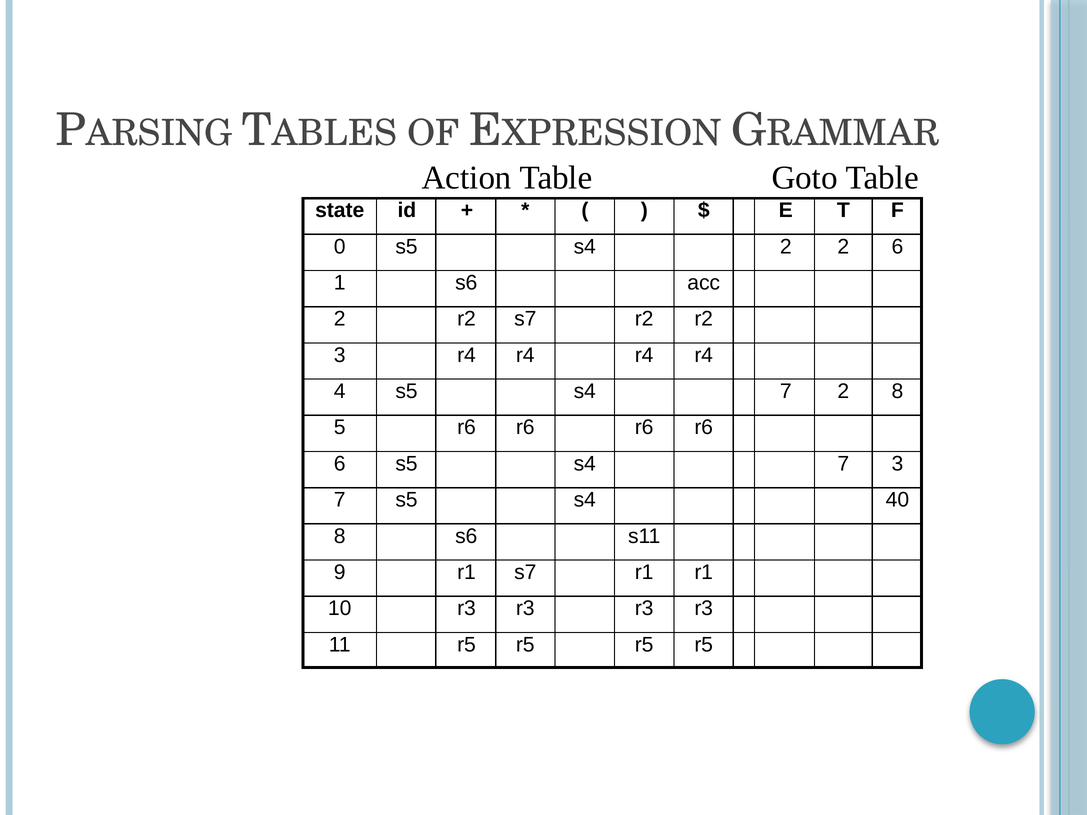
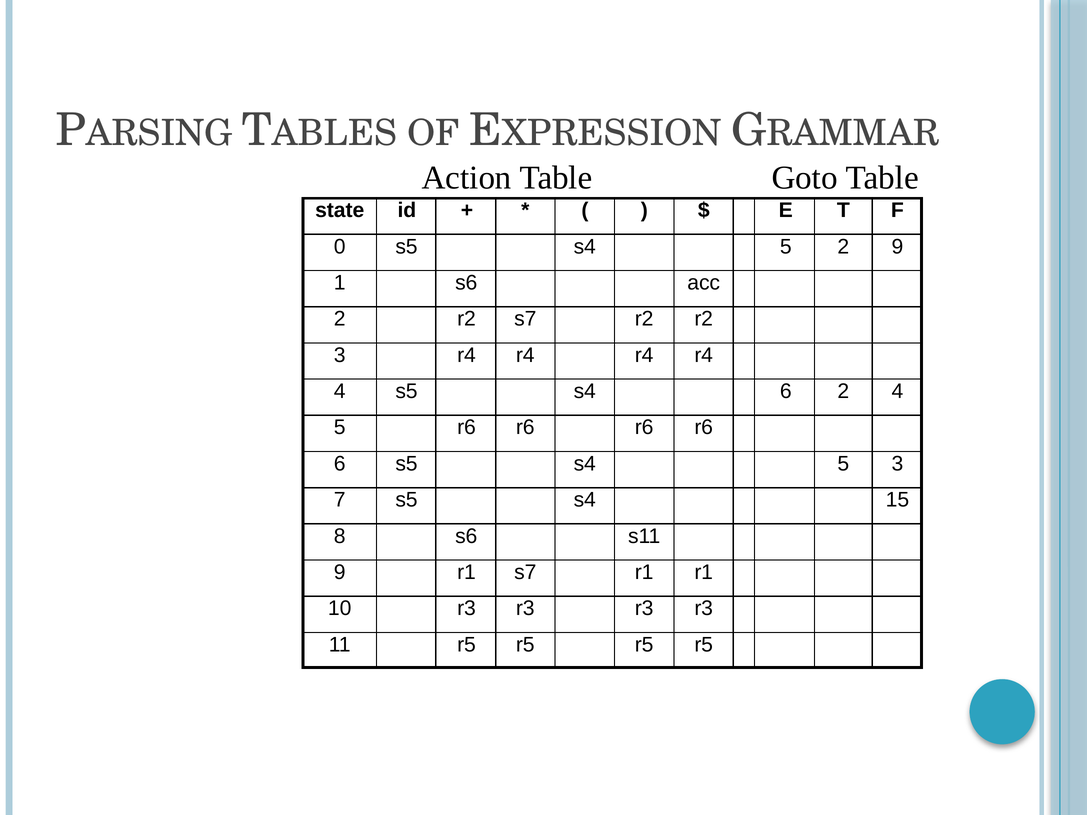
0 s5 s4 2: 2 -> 5 (786, 247)
2 6: 6 -> 9 (897, 247)
4 s5 s4 7: 7 -> 6 (786, 391)
2 8: 8 -> 4 (897, 391)
6 s5 s4 7: 7 -> 5 (843, 464)
40: 40 -> 15 (897, 500)
